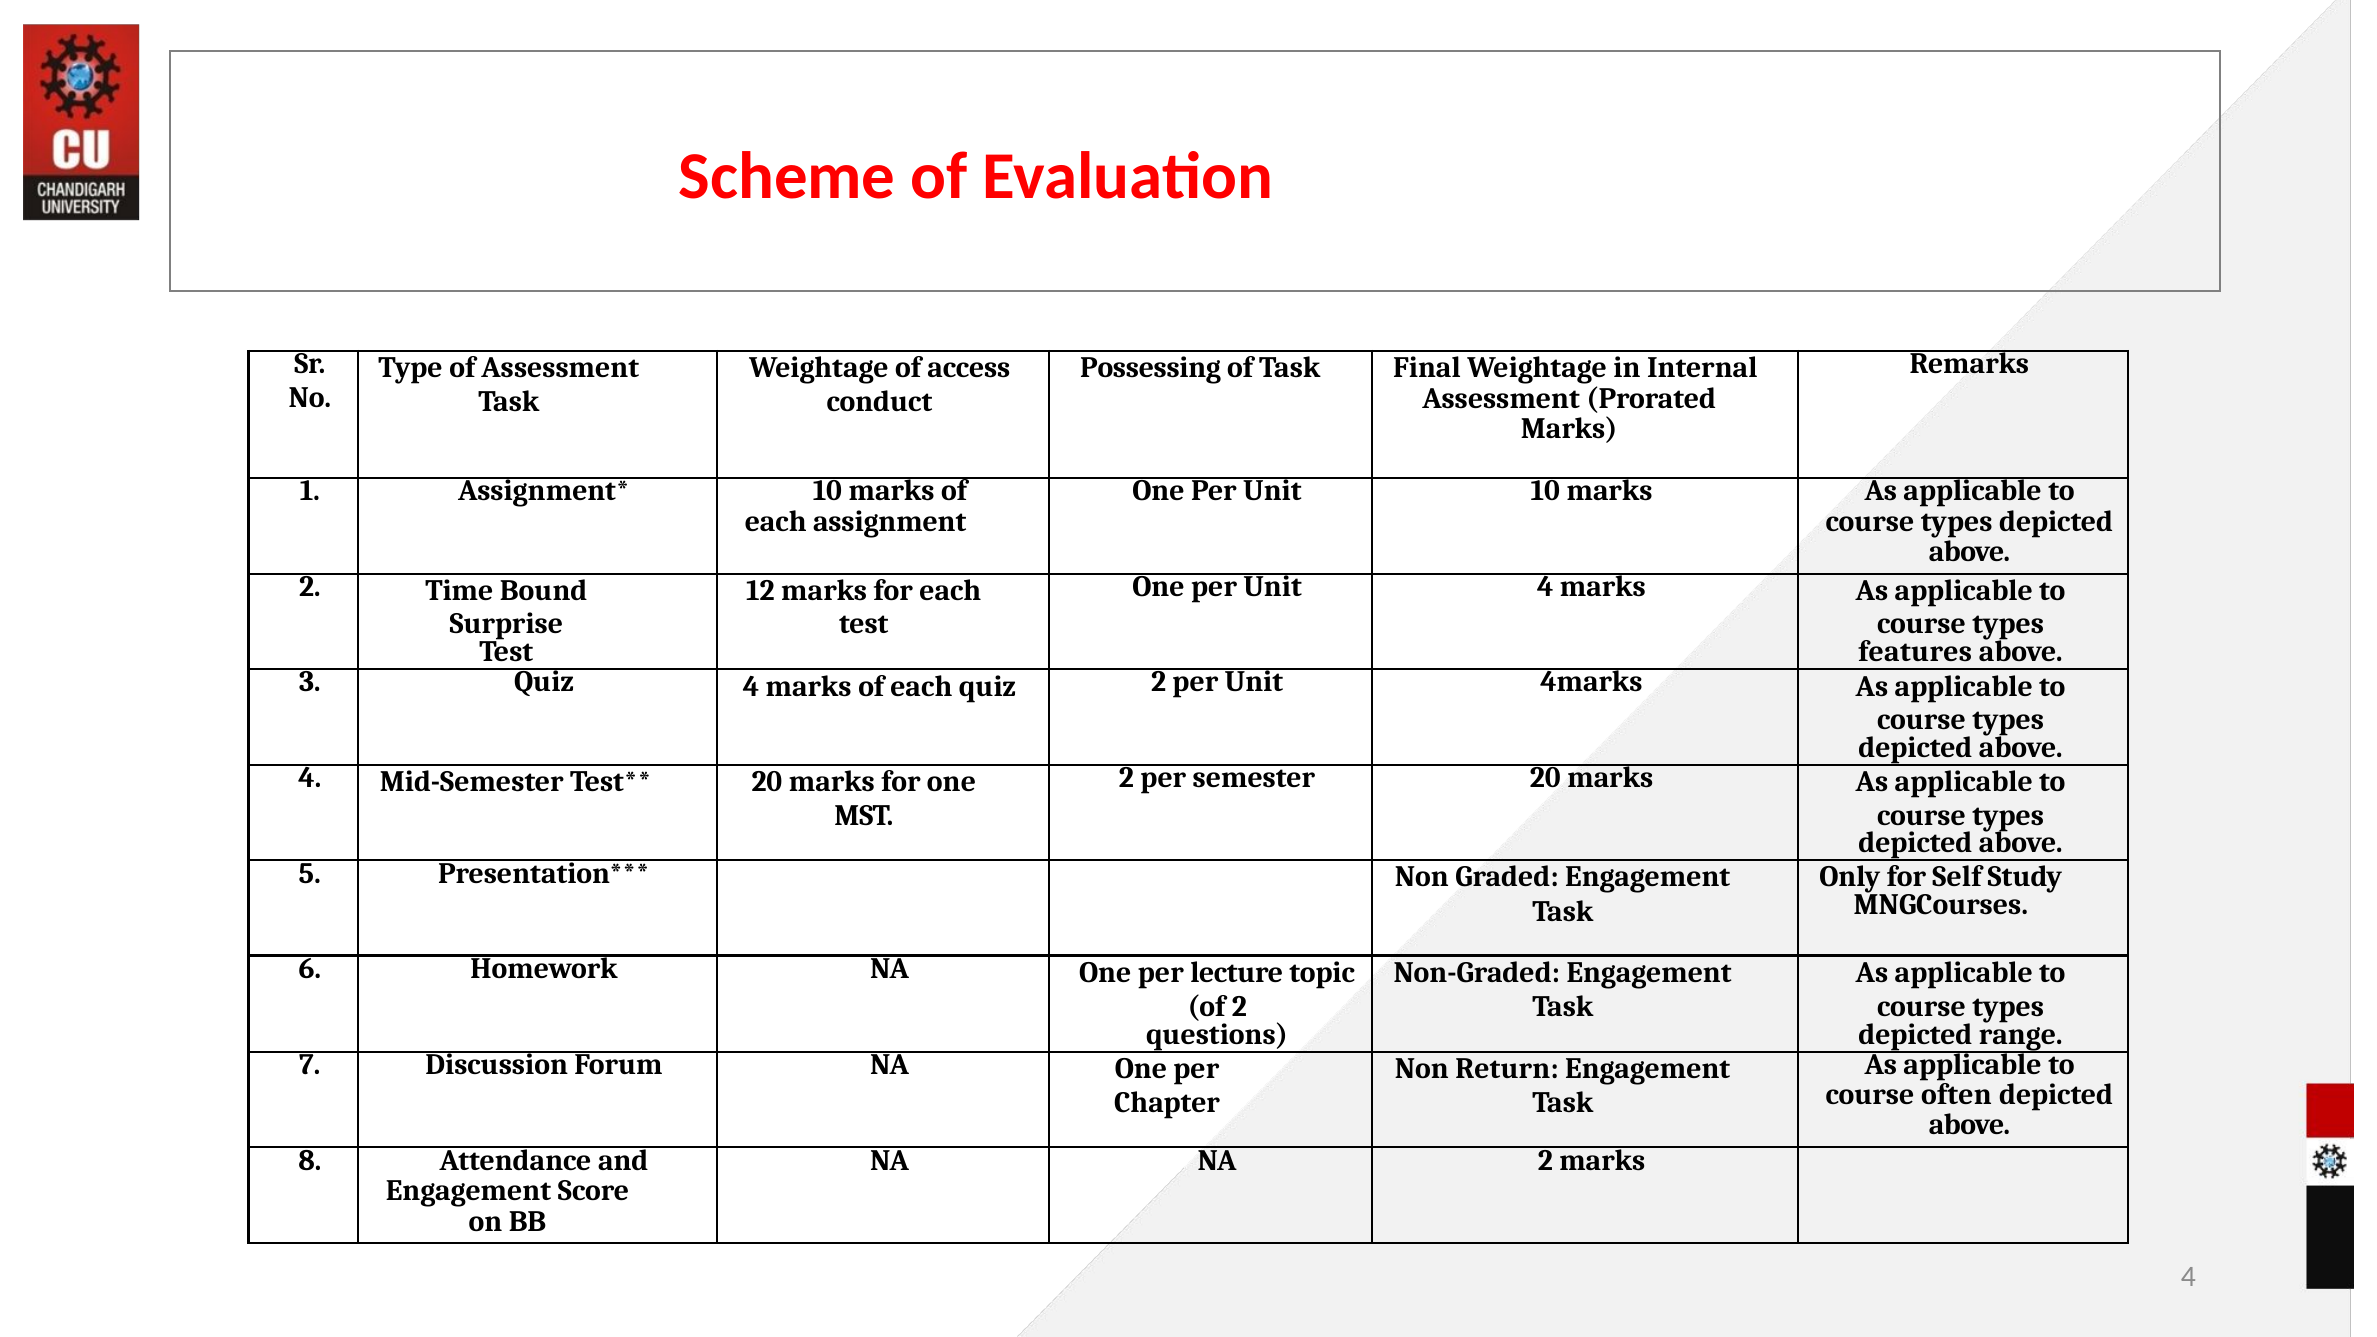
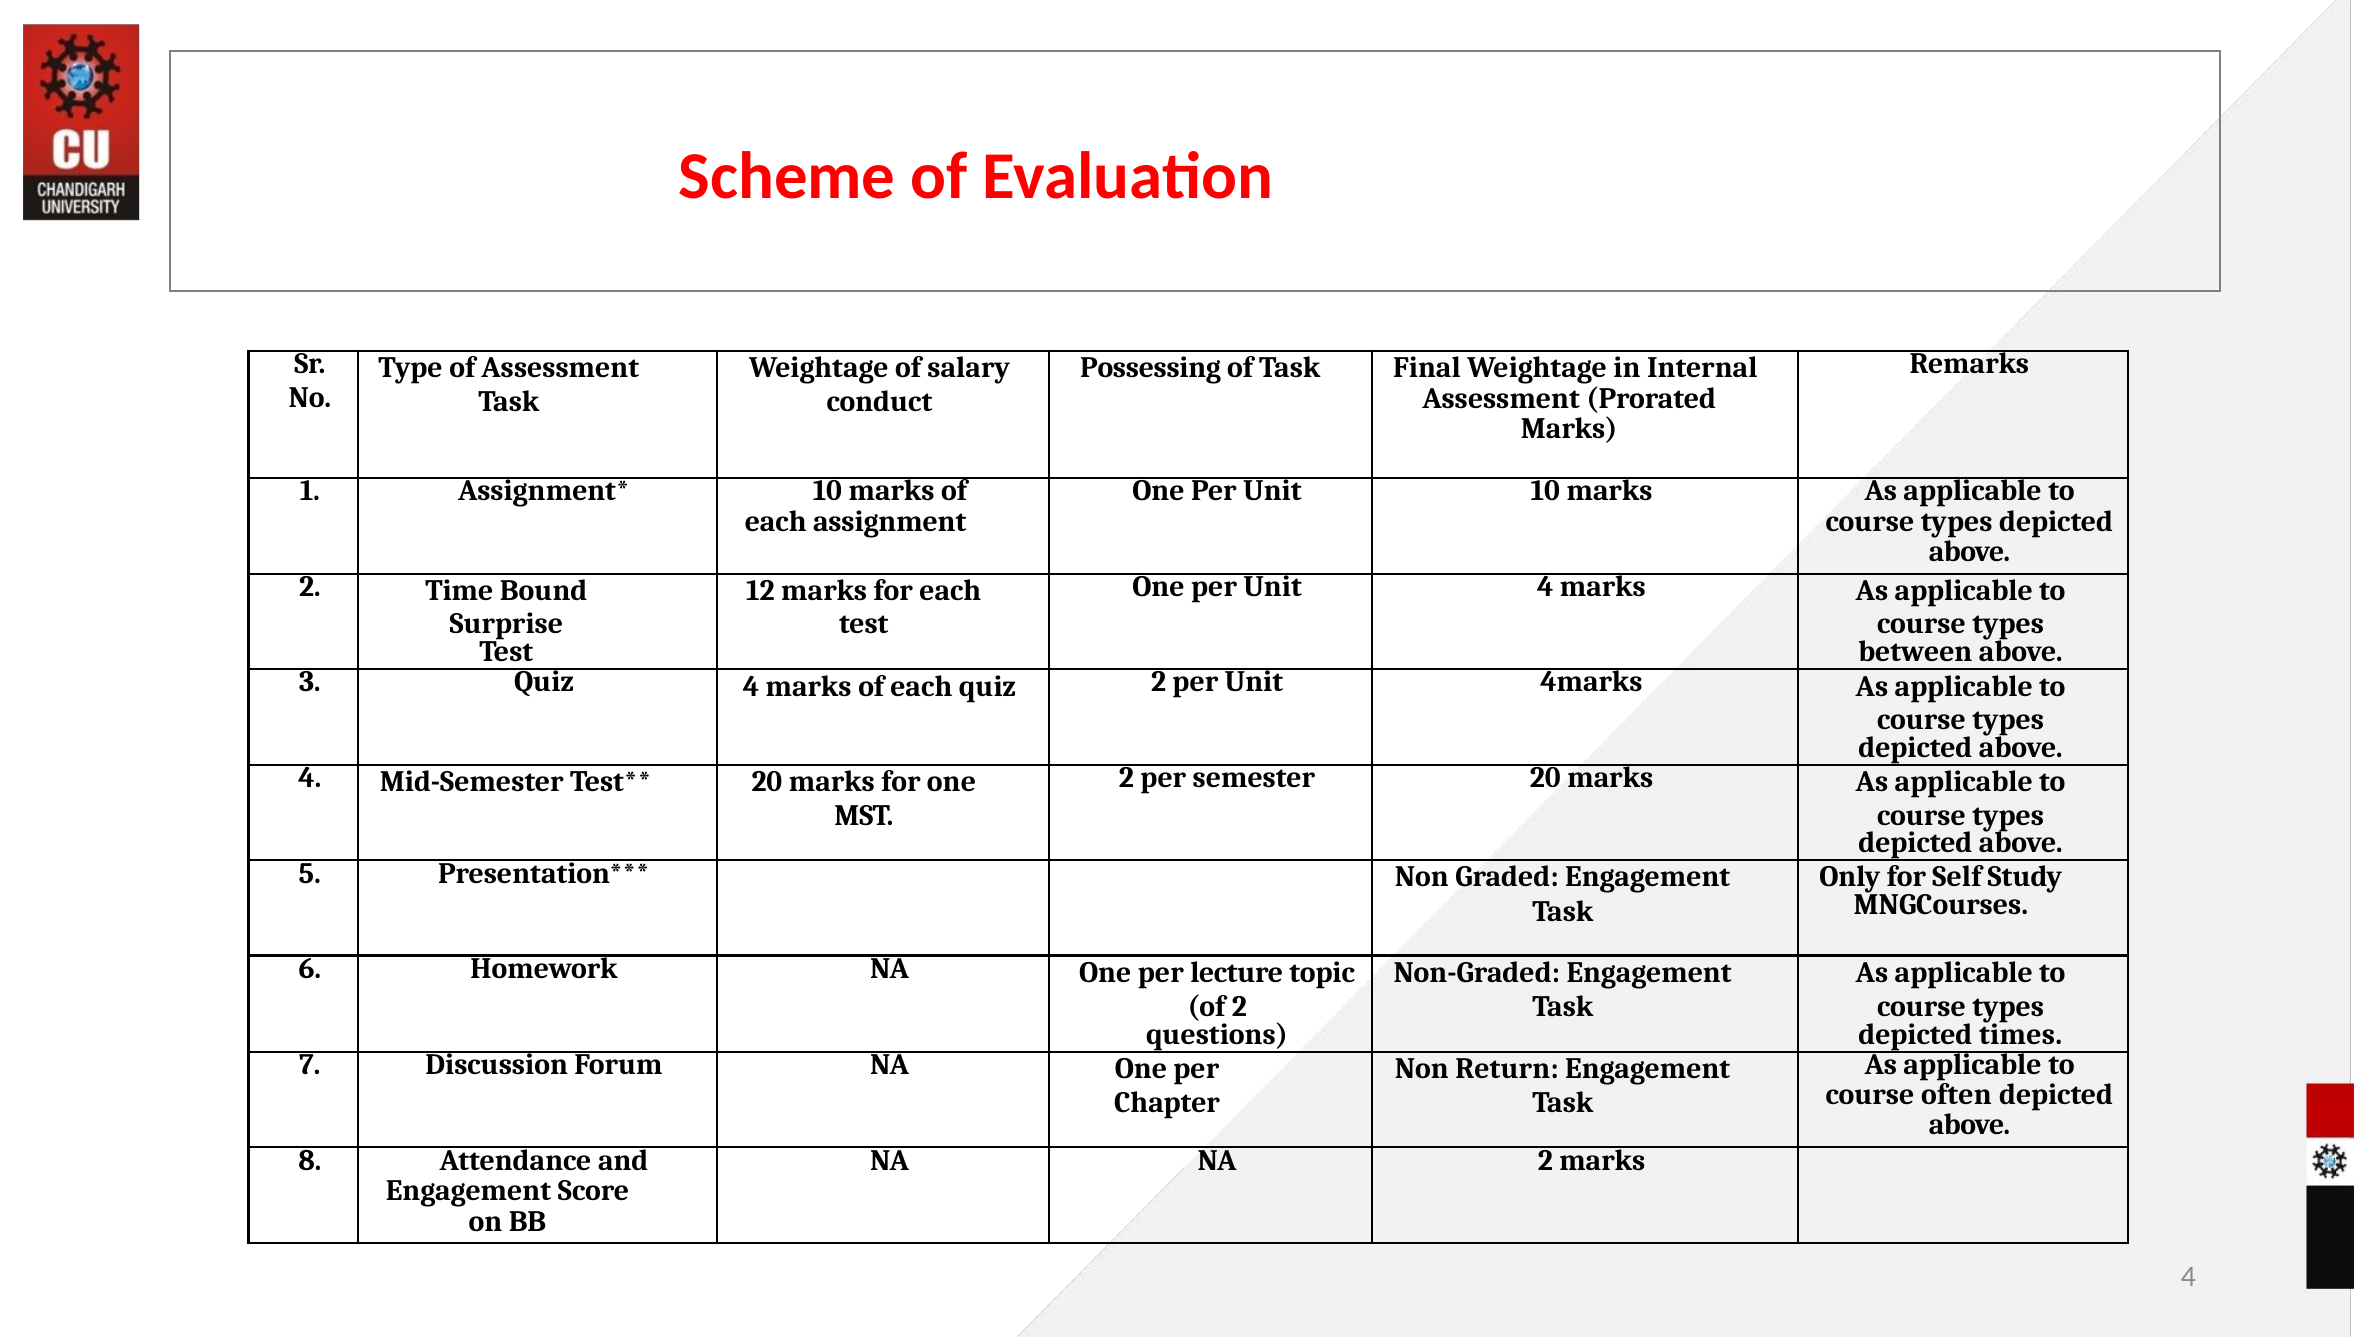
access: access -> salary (969, 368)
features: features -> between (1915, 652)
range: range -> times (2021, 1035)
